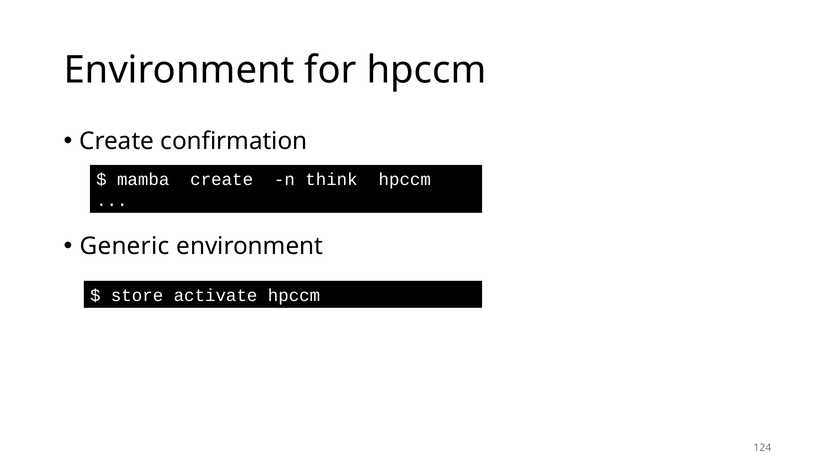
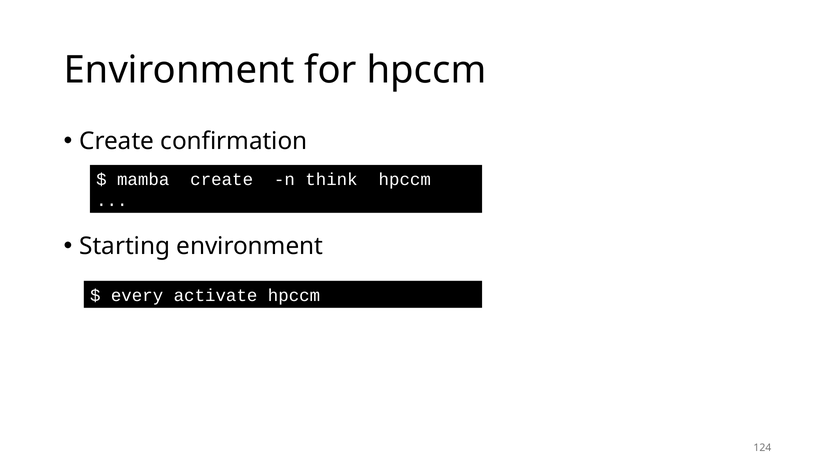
Generic: Generic -> Starting (125, 246)
store: store -> every (137, 295)
